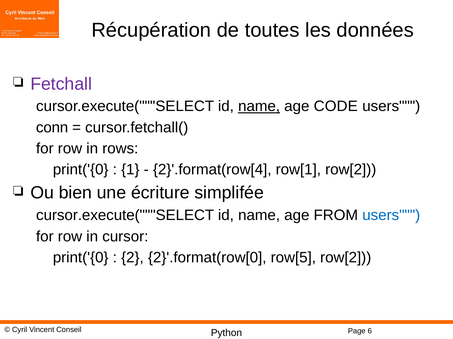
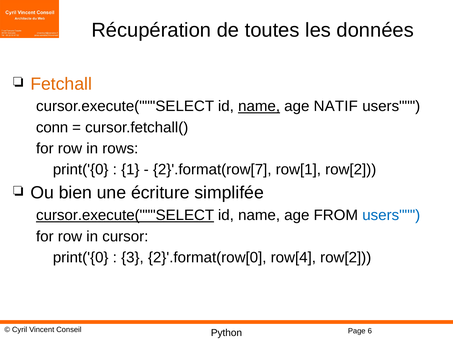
Fetchall colour: purple -> orange (61, 84)
CODE: CODE -> NATIF (336, 107)
2}'.format(row[4: 2}'.format(row[4 -> 2}'.format(row[7 (212, 170)
cursor.execute("""SELECT underline: none -> present (125, 216)
2: 2 -> 3 (132, 258)
row[5: row[5 -> row[4 (293, 258)
